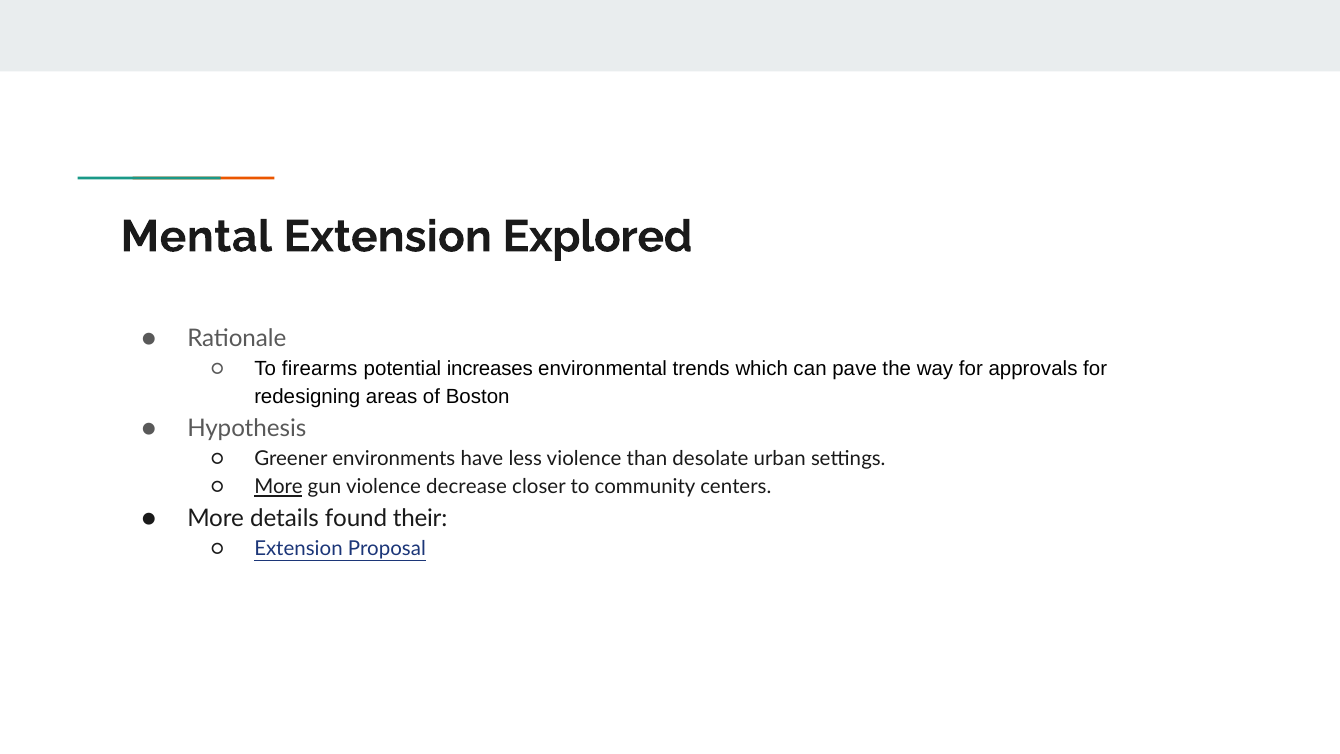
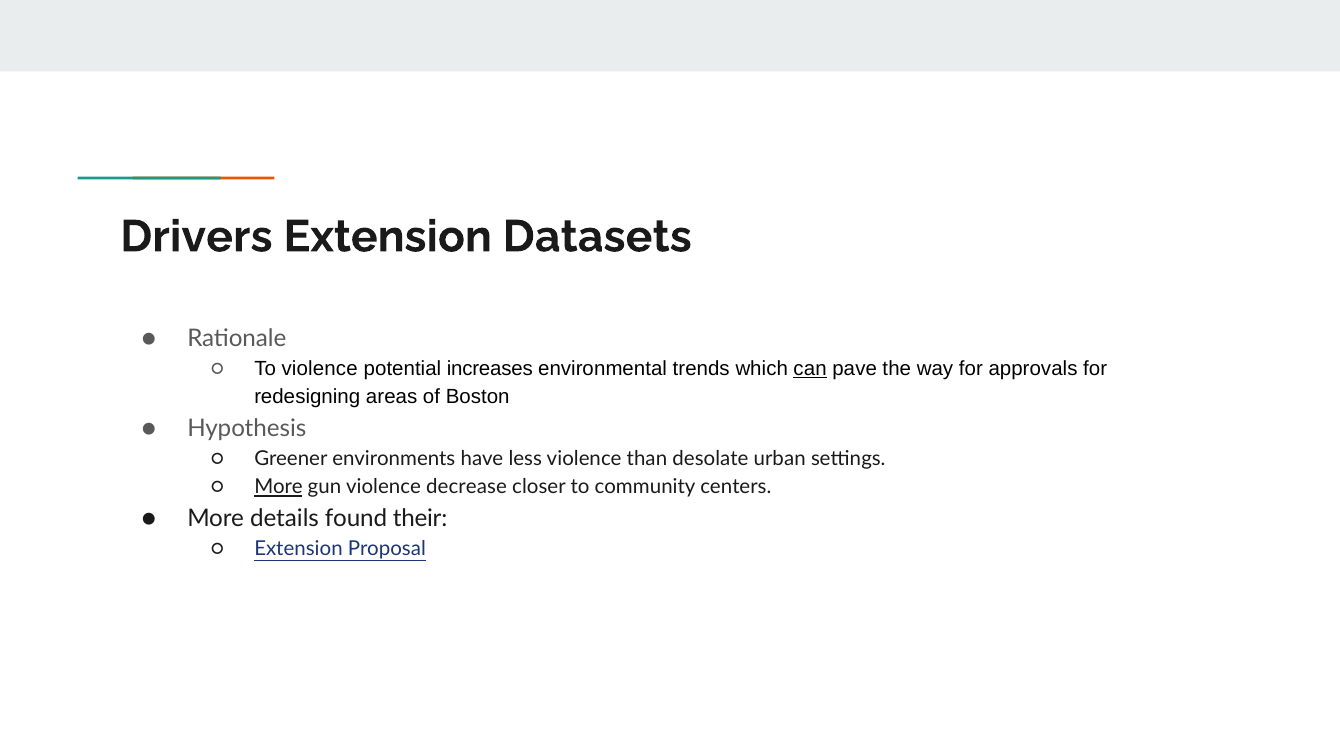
Mental: Mental -> Drivers (196, 237)
Explored: Explored -> Datasets (597, 237)
To firearms: firearms -> violence (320, 369)
can underline: none -> present (810, 369)
